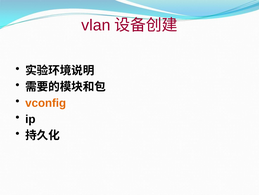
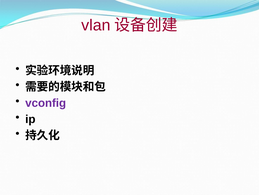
vconfig colour: orange -> purple (46, 103)
